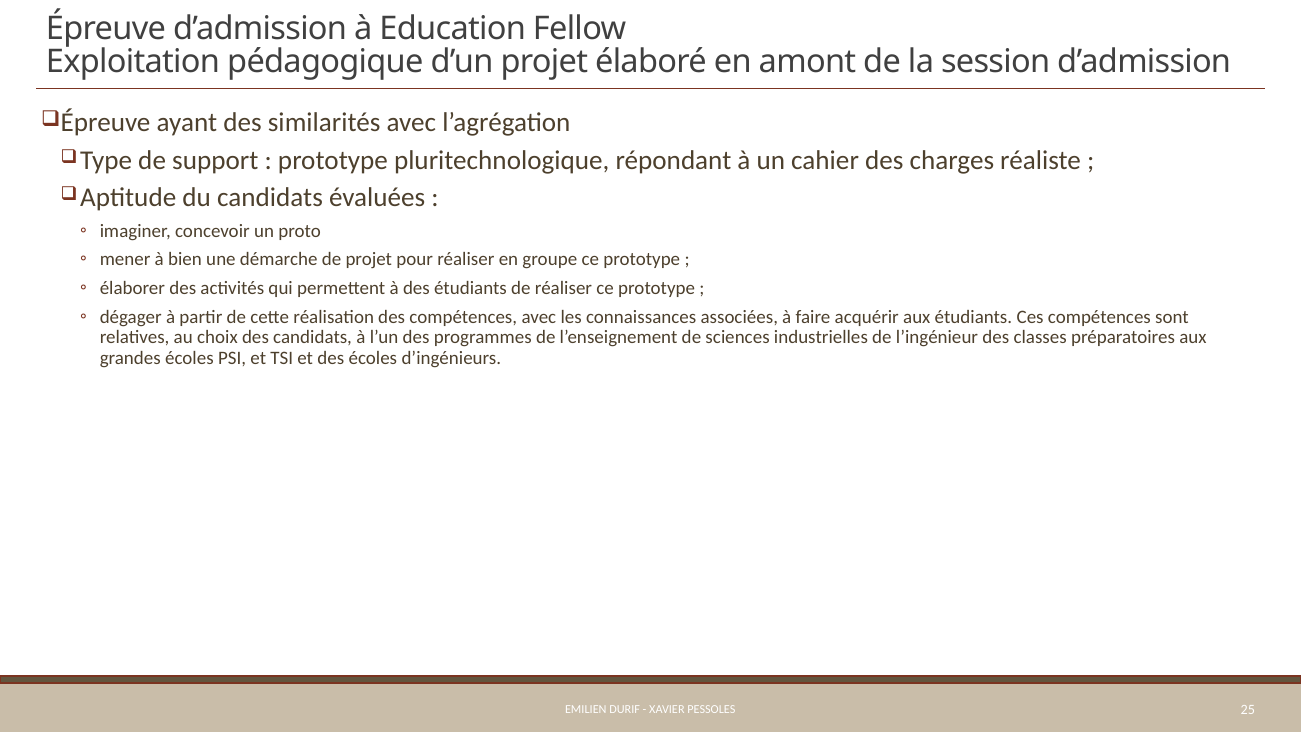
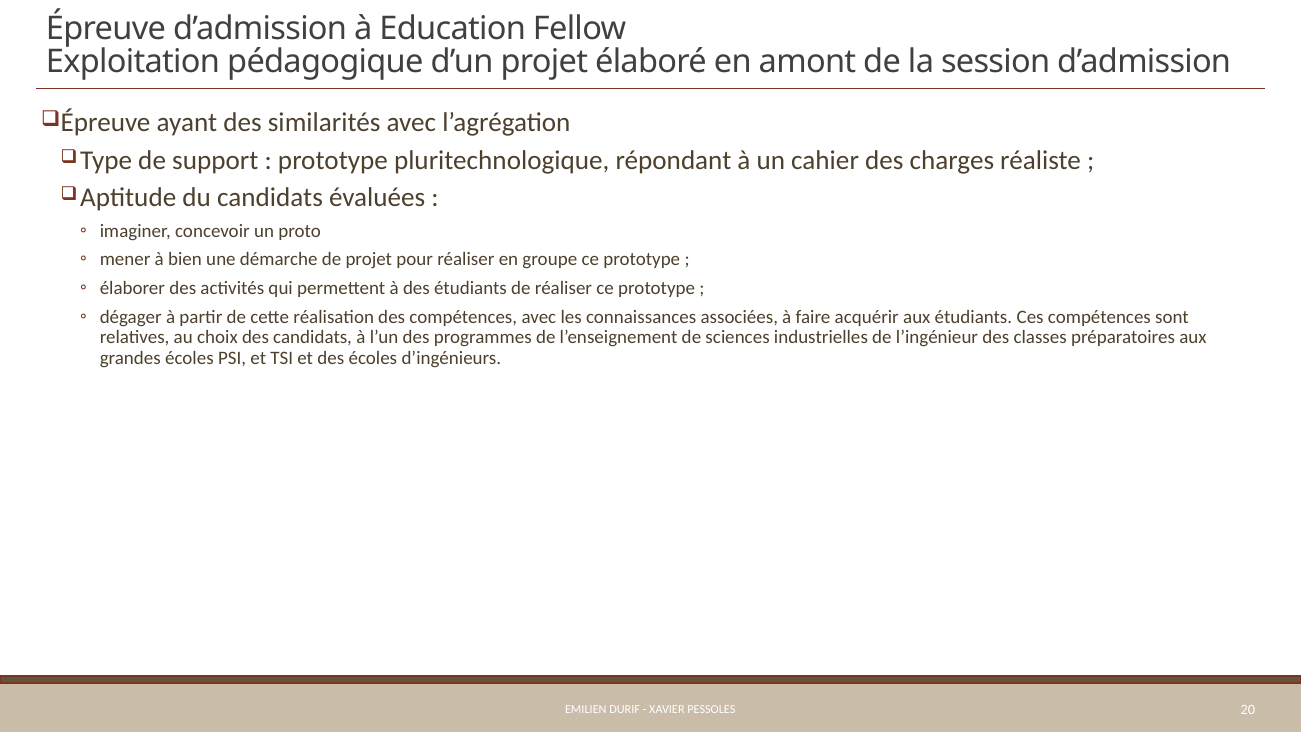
25: 25 -> 20 (1248, 710)
